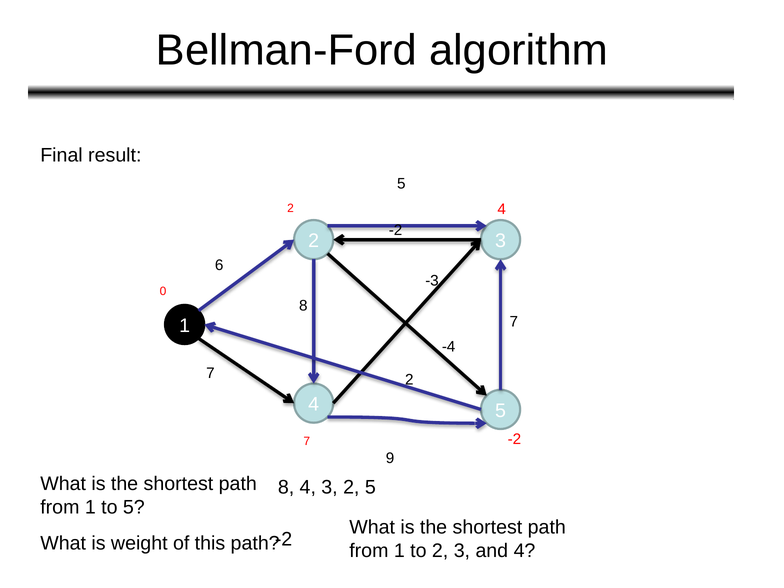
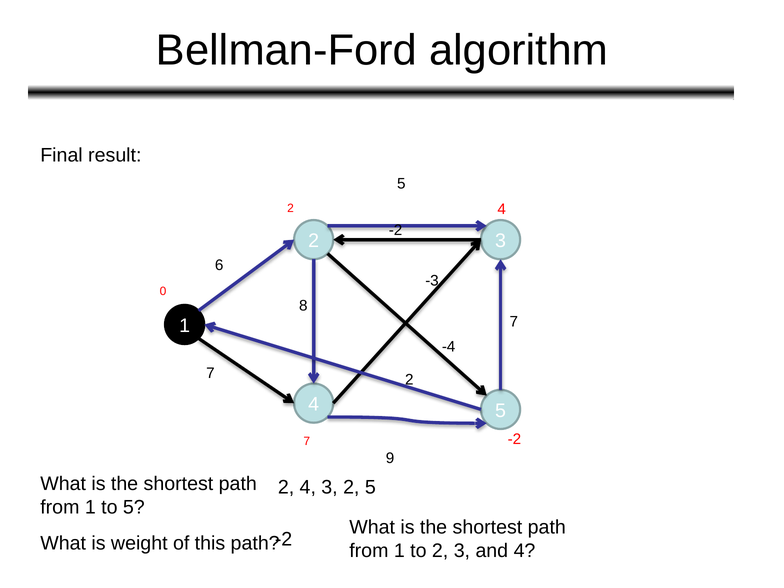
8: 8 -> 2 (286, 487)
